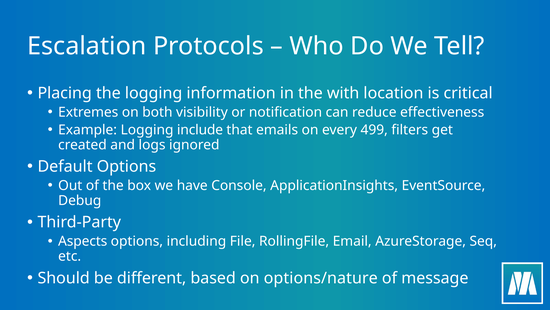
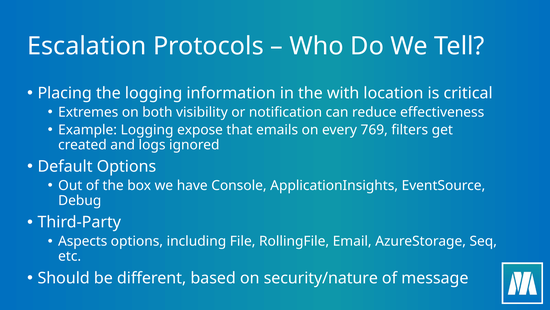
include: include -> expose (200, 130)
499: 499 -> 769 (374, 130)
options/nature: options/nature -> security/nature (321, 278)
